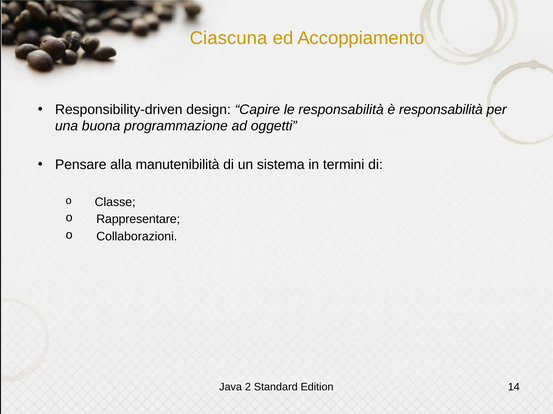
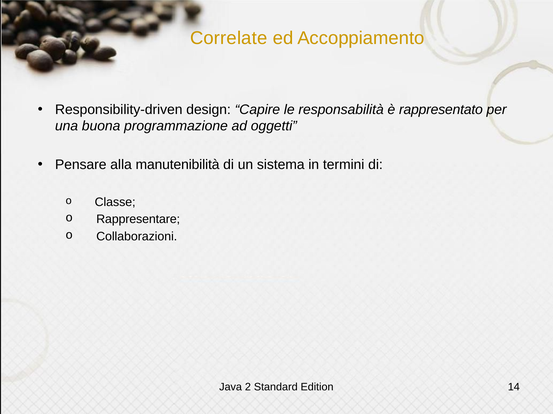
Ciascuna: Ciascuna -> Correlate (229, 38)
è responsabilità: responsabilità -> rappresentato (441, 110)
